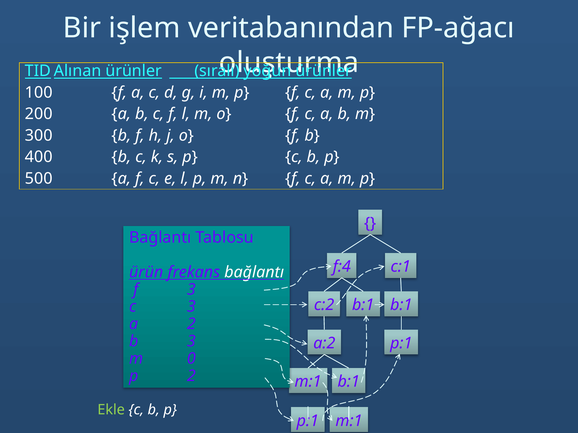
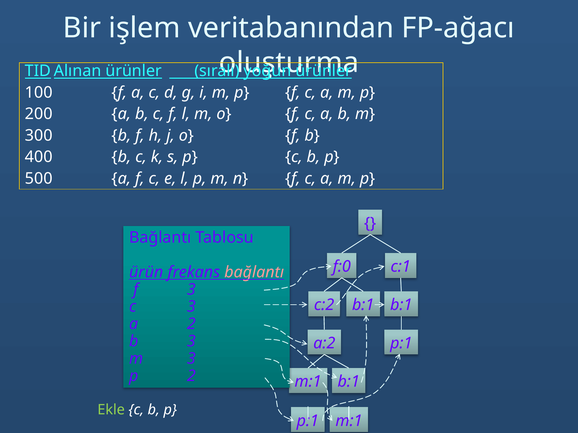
f:4: f:4 -> f:0 (342, 267)
bağlantı colour: white -> pink (254, 272)
m 0: 0 -> 3 (191, 359)
